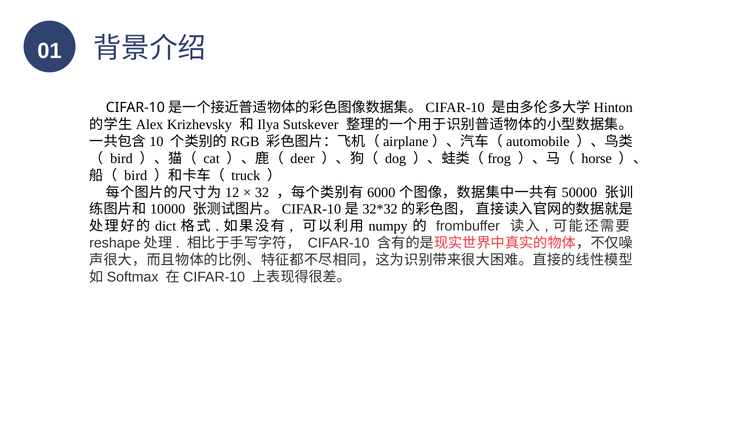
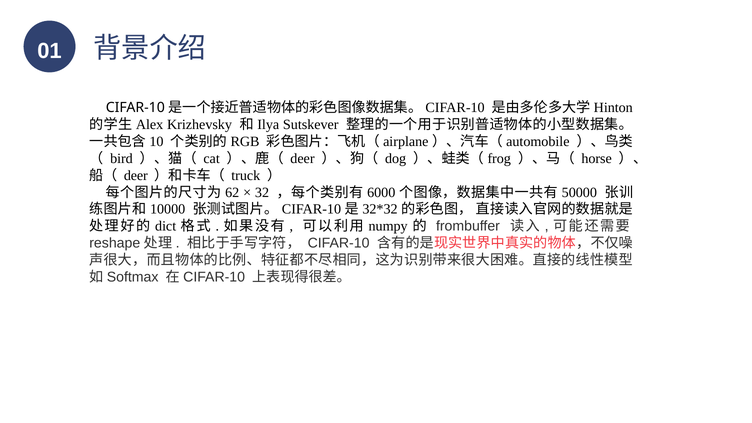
bird: bird -> deer (136, 175)
12: 12 -> 62 (232, 192)
